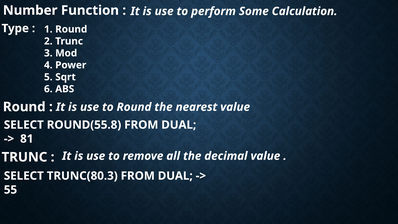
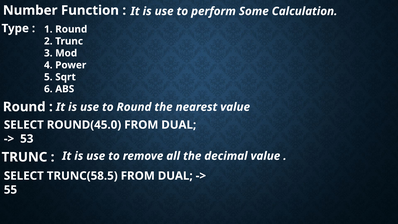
ROUND(55.8: ROUND(55.8 -> ROUND(45.0 (84, 125)
81: 81 -> 53 (27, 139)
TRUNC(80.3: TRUNC(80.3 -> TRUNC(58.5 (82, 176)
